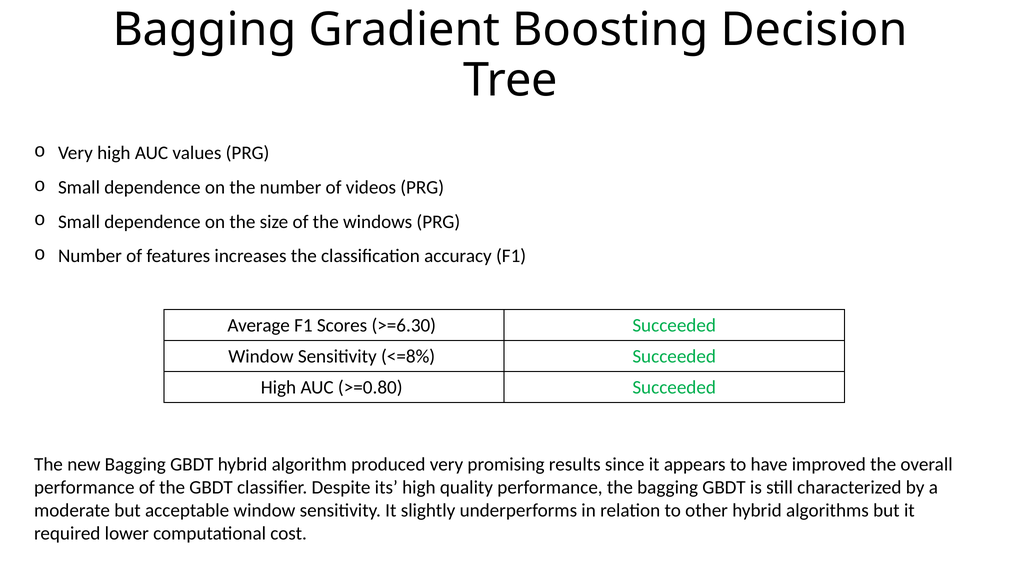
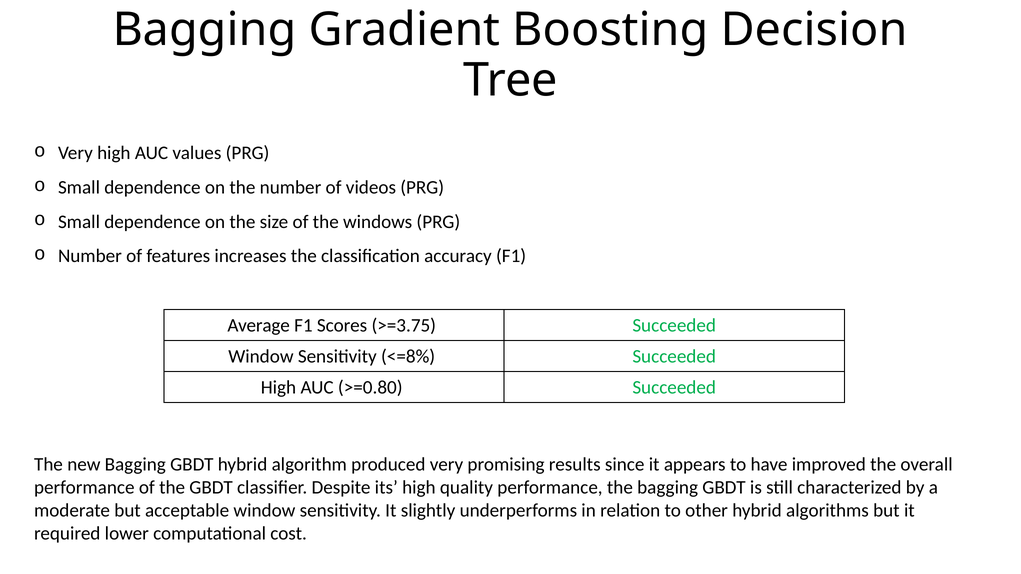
>=6.30: >=6.30 -> >=3.75 (404, 325)
